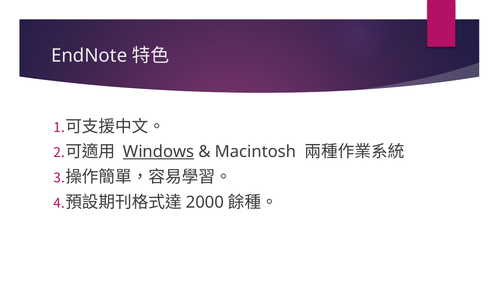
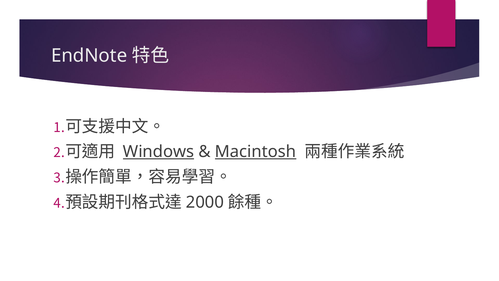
Macintosh underline: none -> present (256, 152)
